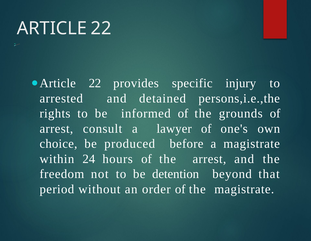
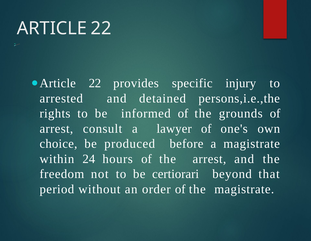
detention: detention -> certiorari (176, 174)
